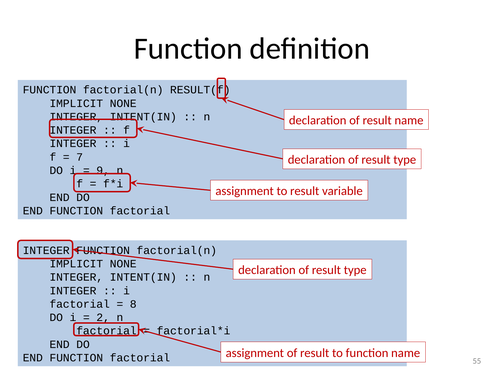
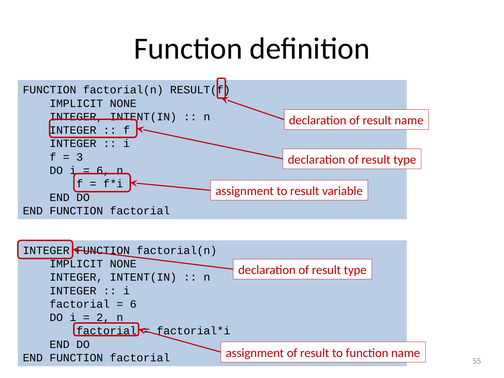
7: 7 -> 3 (80, 157)
9: 9 -> 6 (103, 171)
8: 8 -> 6 (133, 304)
